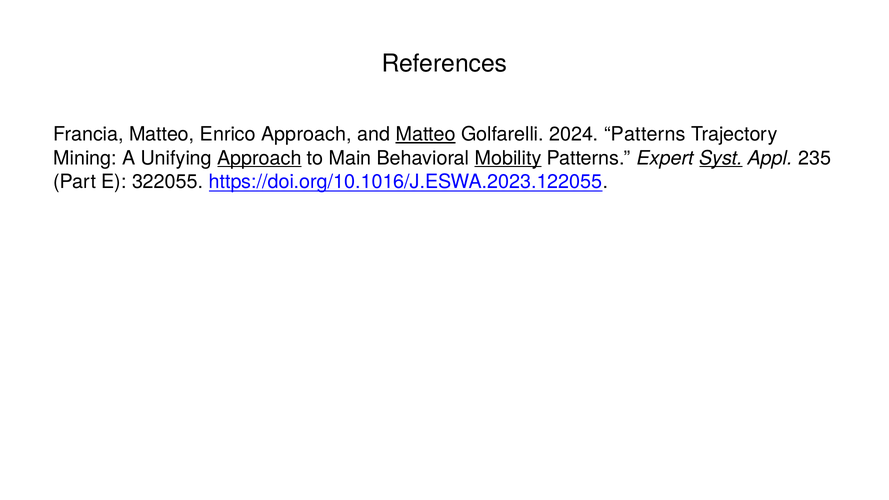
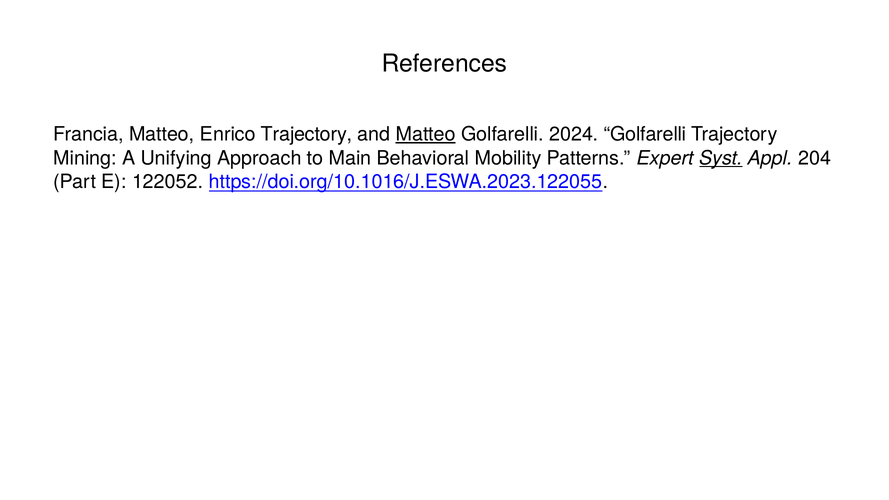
Enrico Approach: Approach -> Trajectory (307, 134)
2024 Patterns: Patterns -> Golfarelli (645, 134)
Approach underline: present -> none (259, 158)
Mobility underline: present -> none (508, 158)
235: 235 -> 204 (815, 158)
322055: 322055 -> 122052 (168, 182)
